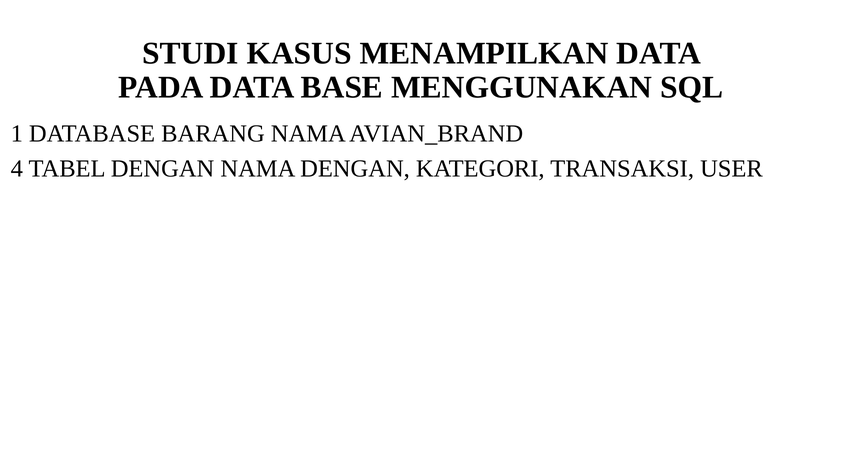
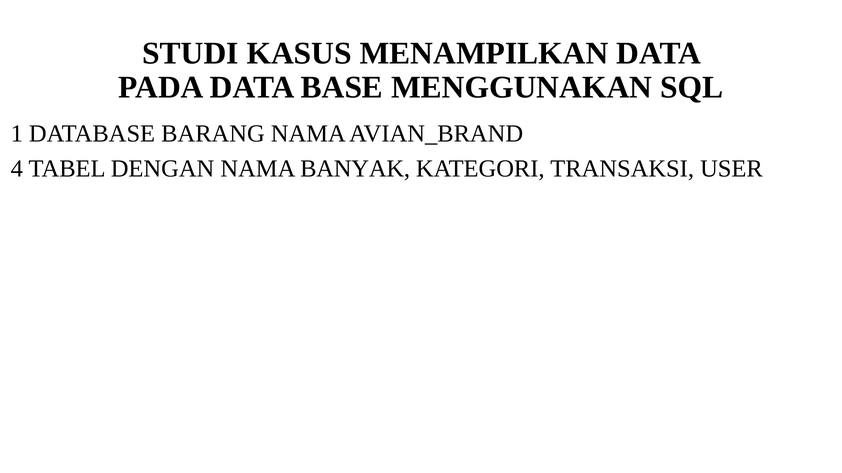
NAMA DENGAN: DENGAN -> BANYAK (355, 169)
